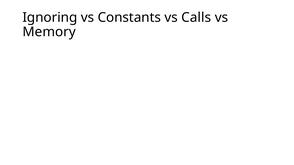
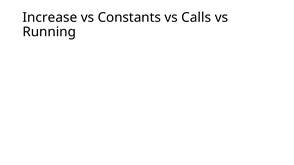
Ignoring: Ignoring -> Increase (50, 17)
Memory: Memory -> Running (49, 32)
